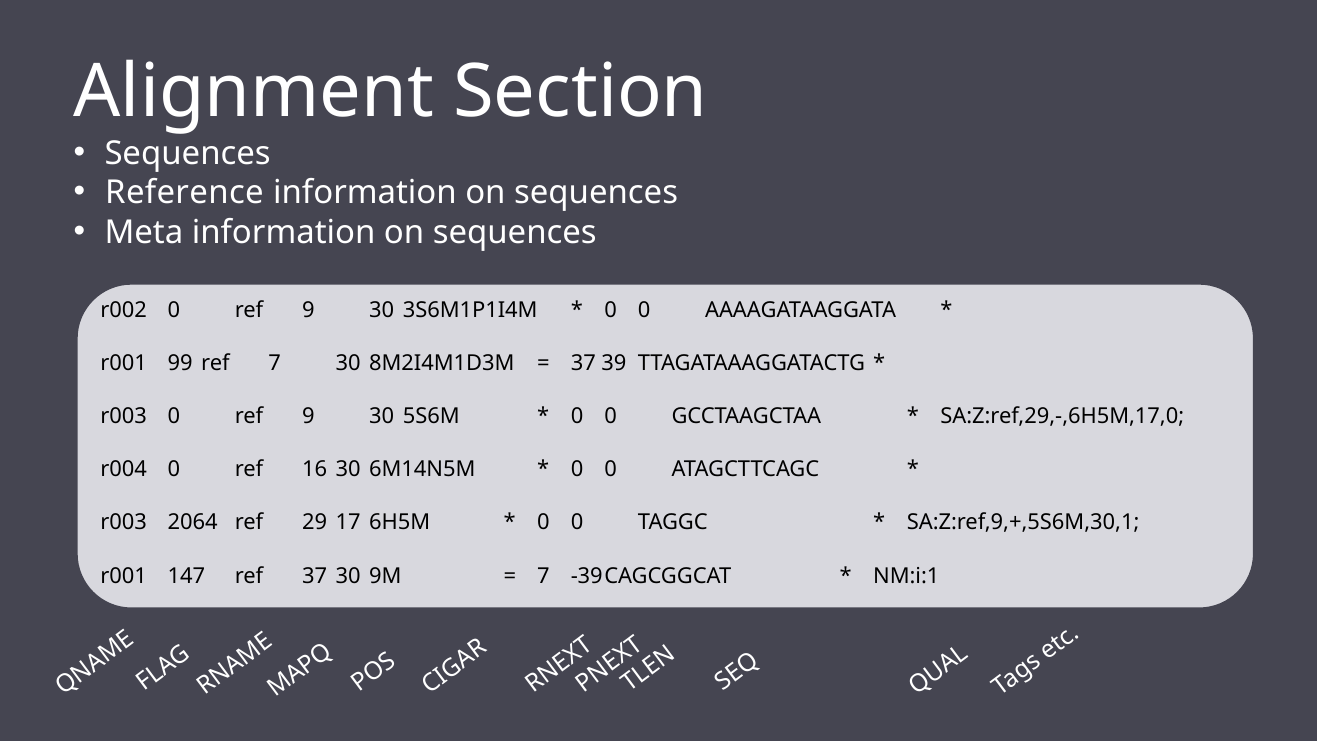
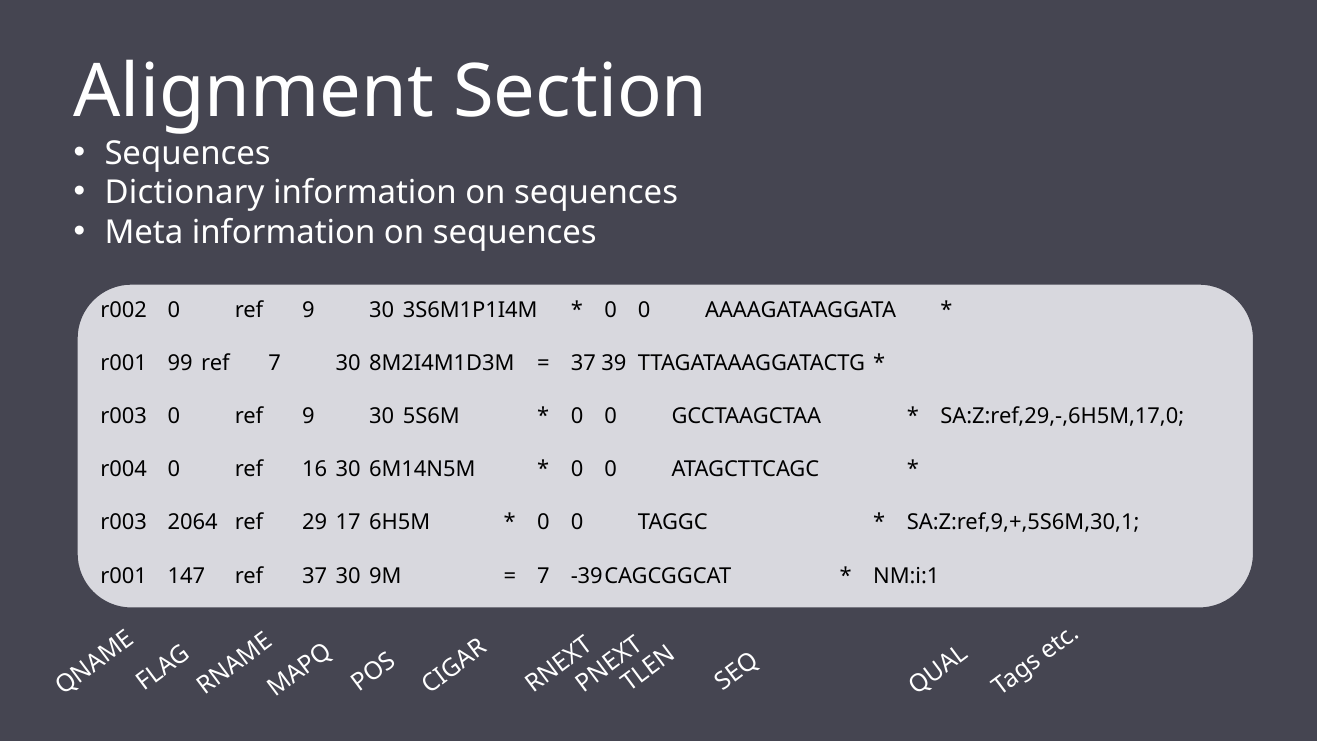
Reference: Reference -> Dictionary (185, 193)
